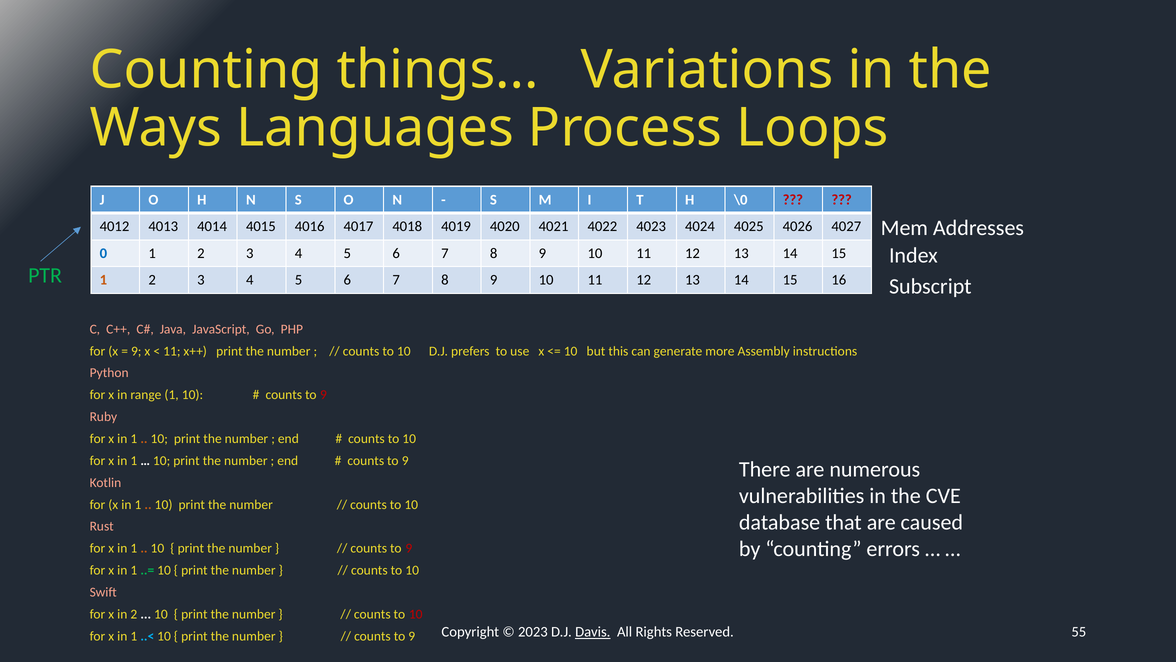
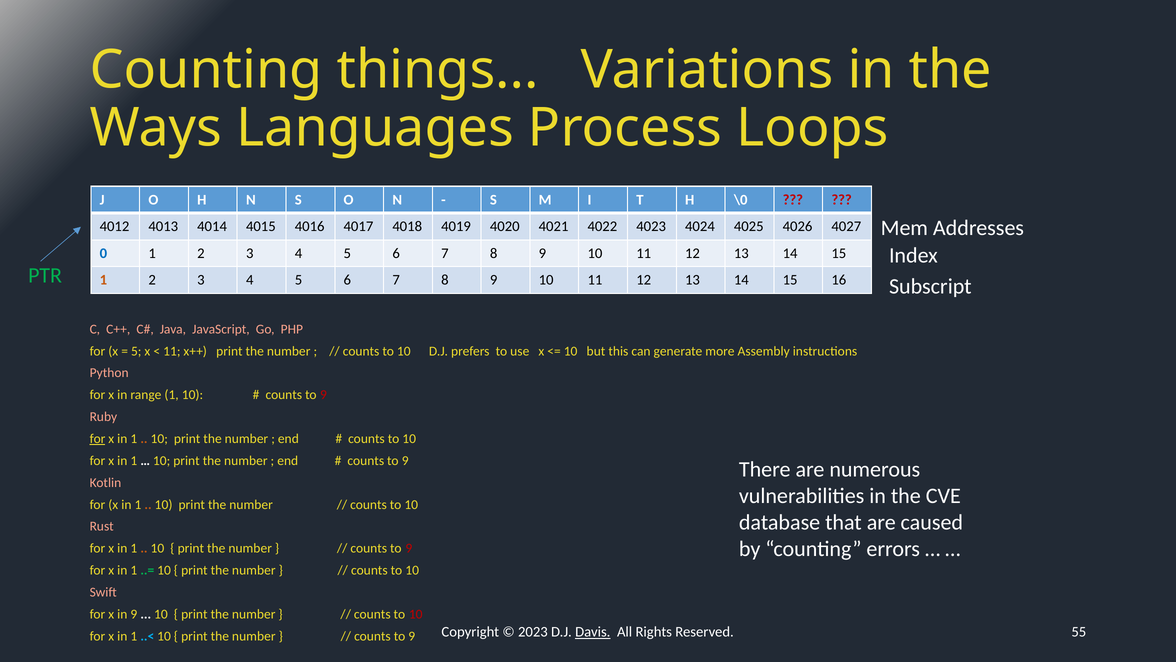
9: 9 -> 5 (136, 351)
for underline: none -> present (97, 438)
in 2: 2 -> 9 (134, 614)
